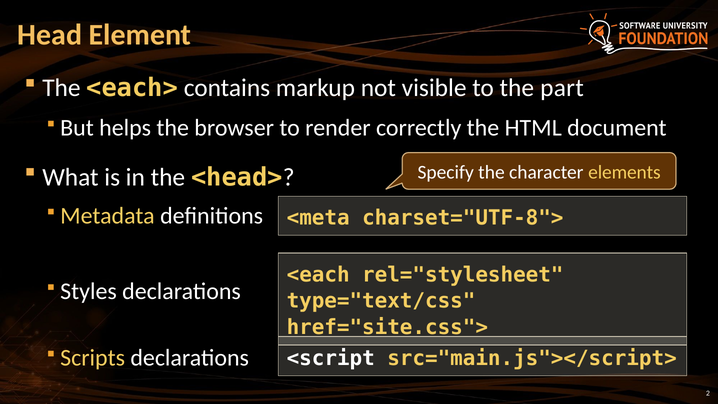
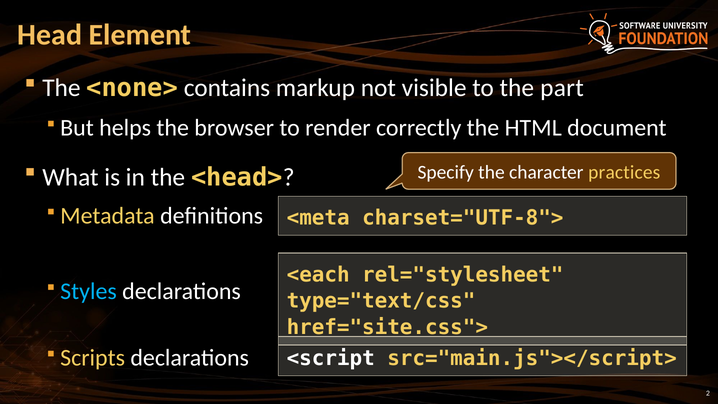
<each>: <each> -> <none> (132, 88)
elements: elements -> practices (624, 172)
Styles colour: white -> light blue (89, 291)
